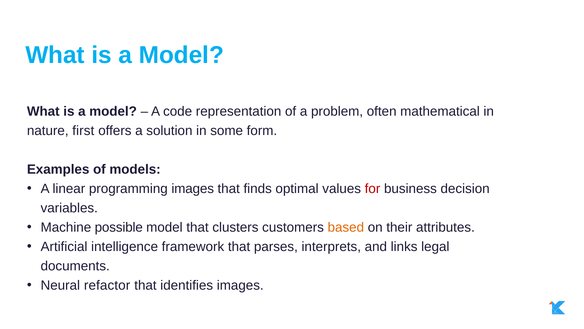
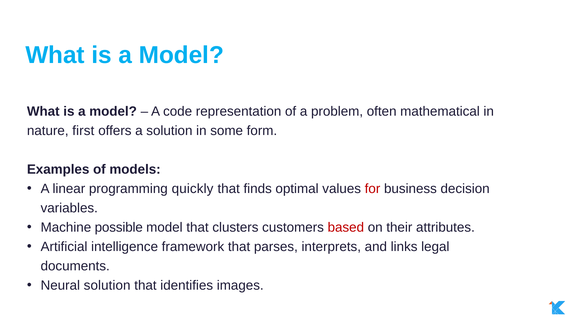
programming images: images -> quickly (193, 189)
based colour: orange -> red (346, 227)
Neural refactor: refactor -> solution (107, 285)
